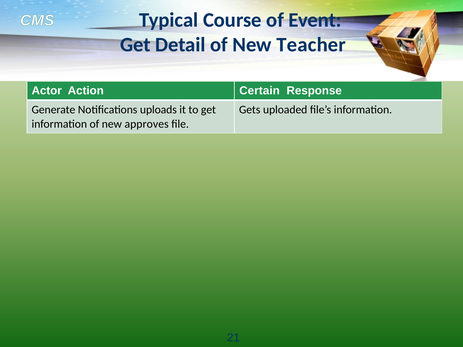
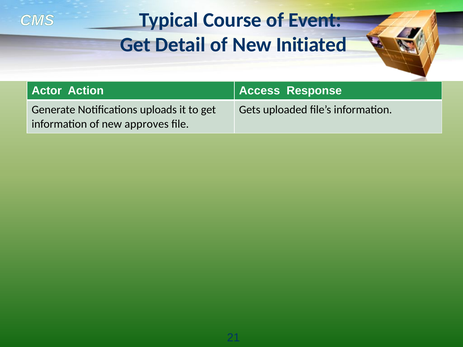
Teacher: Teacher -> Initiated (311, 45)
Certain: Certain -> Access (260, 91)
